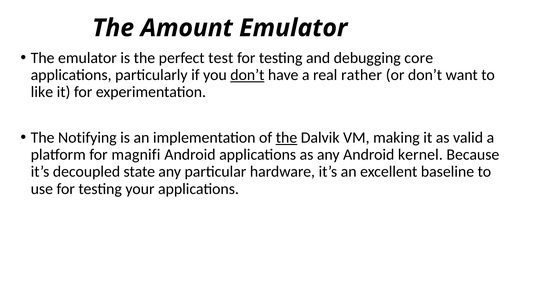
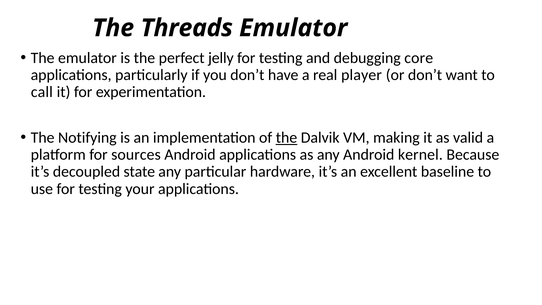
Amount: Amount -> Threads (187, 28)
test: test -> jelly (221, 58)
don’t underline: present -> none (247, 75)
rather: rather -> player (362, 75)
like: like -> call (42, 92)
magnifi: magnifi -> sources (136, 155)
